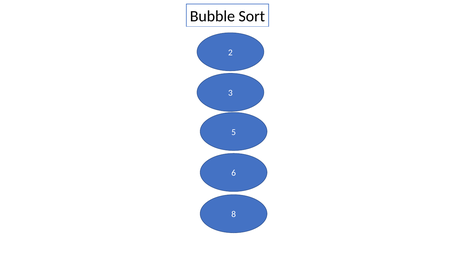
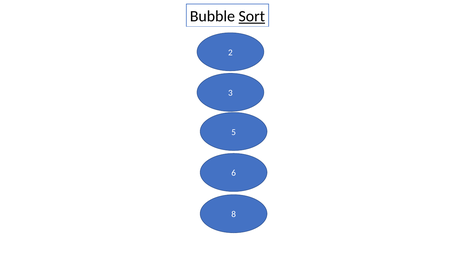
Sort underline: none -> present (252, 16)
